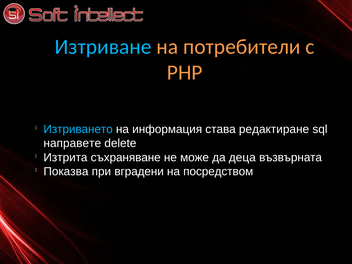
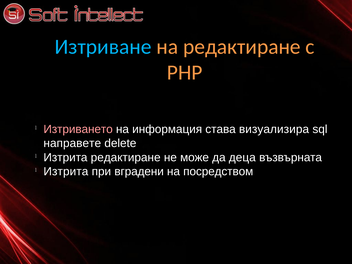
на потребители: потребители -> редактиране (242, 47)
Изтриването colour: light blue -> pink (78, 129)
редактиране: редактиране -> визуализира (274, 129)
Изтрита съхраняване: съхраняване -> редактиране (126, 157)
Показва: Показва -> Изтрита (66, 172)
